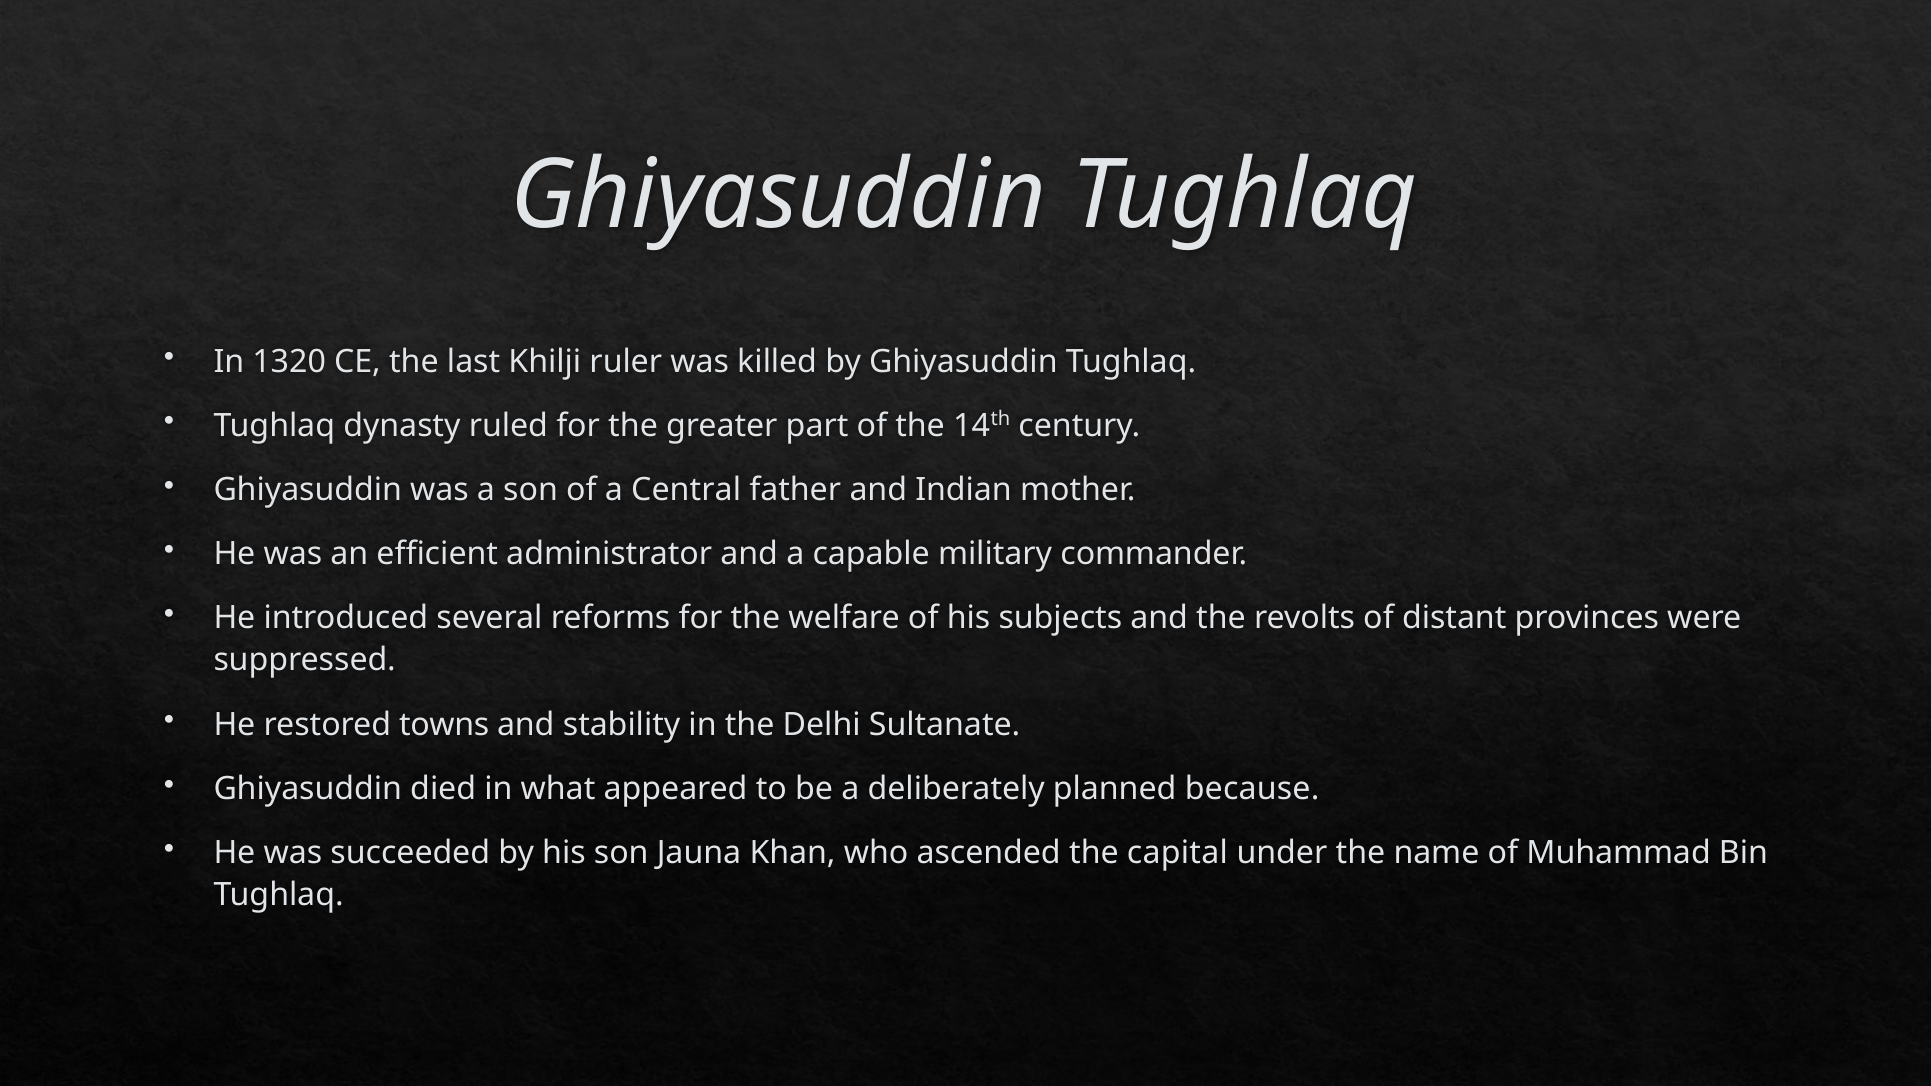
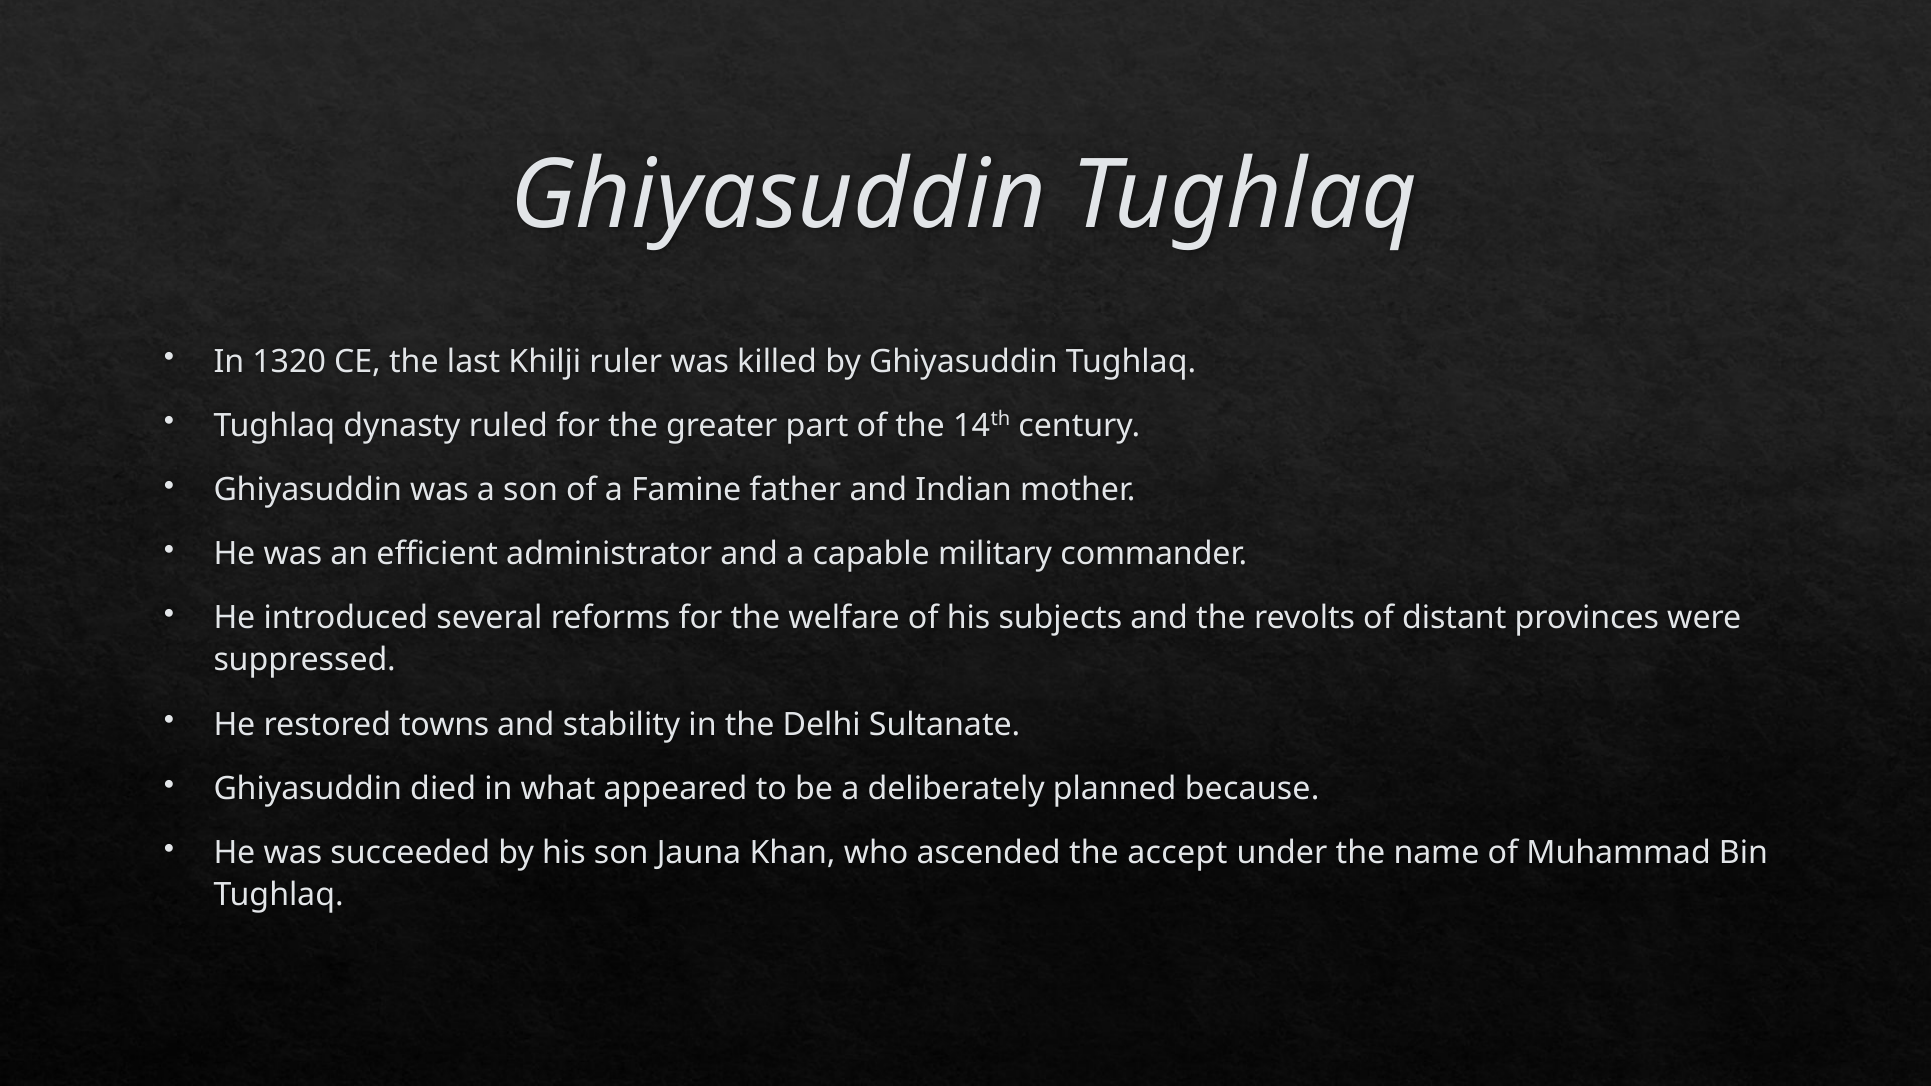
Central: Central -> Famine (686, 490)
capital: capital -> accept (1177, 853)
